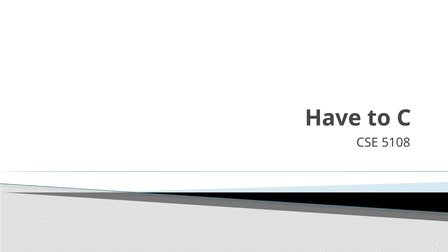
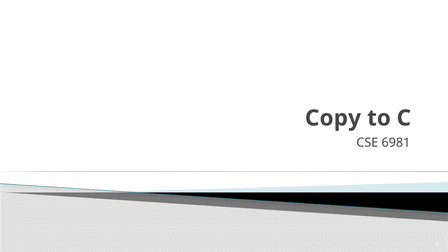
Have: Have -> Copy (333, 118)
5108: 5108 -> 6981 (396, 143)
